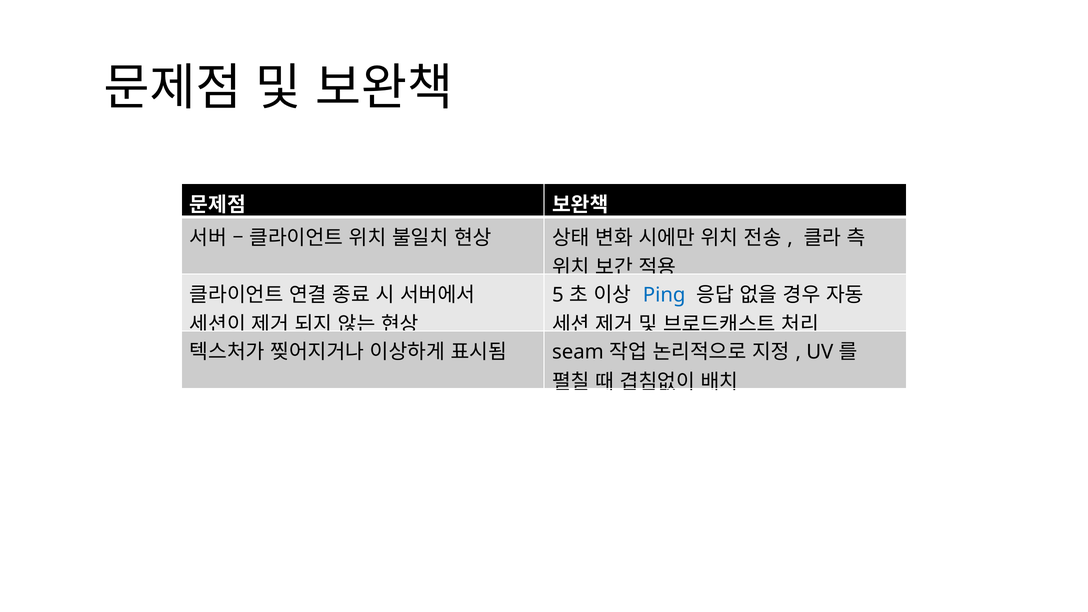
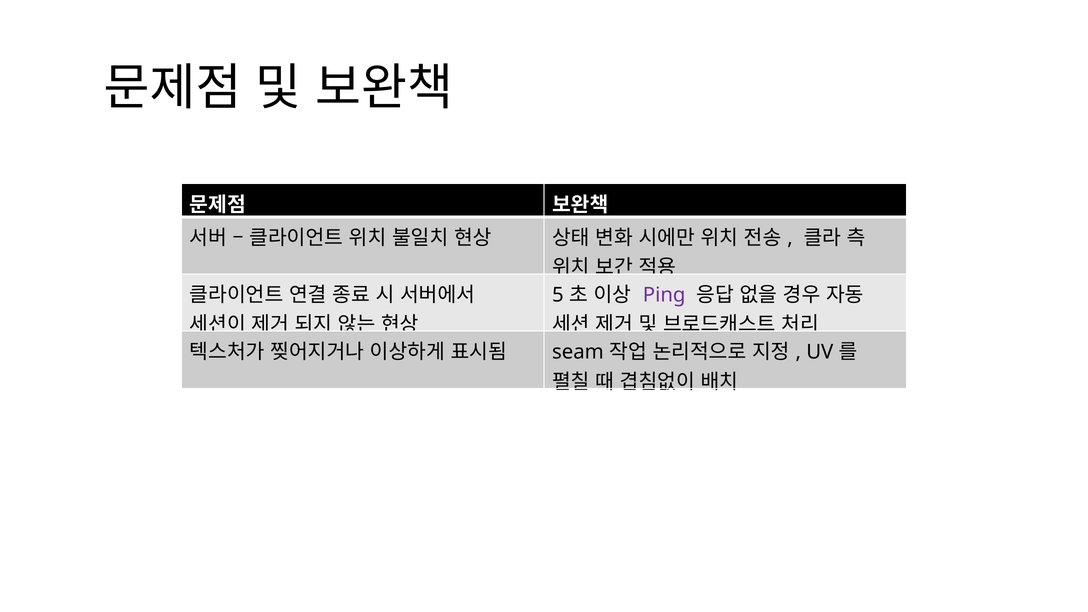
Ping colour: blue -> purple (664, 295)
